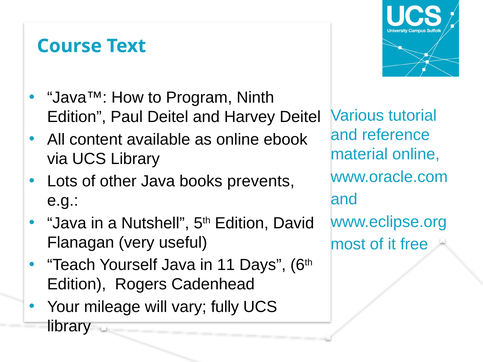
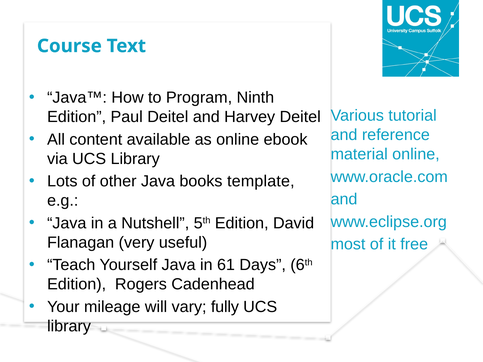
prevents: prevents -> template (261, 181)
11: 11 -> 61 (226, 265)
